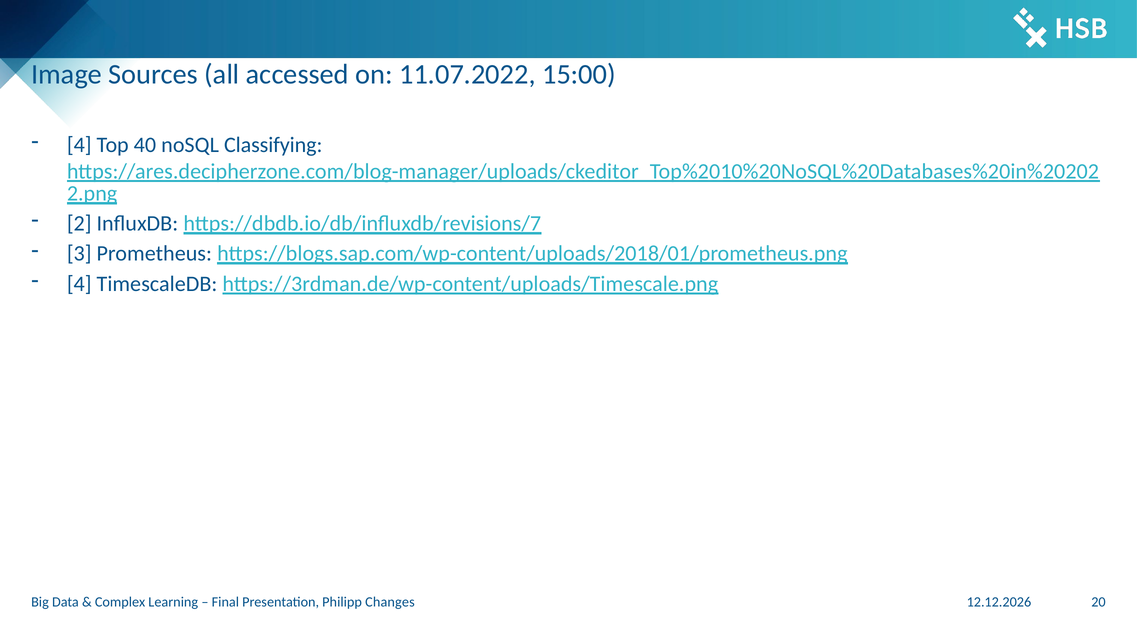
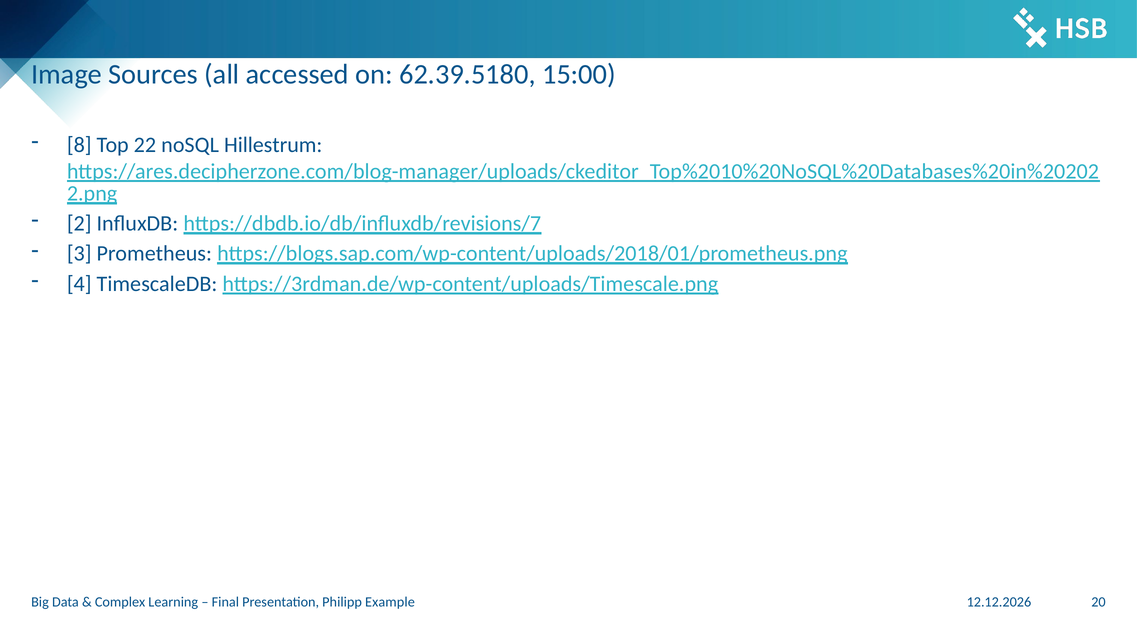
11.07.2022: 11.07.2022 -> 62.39.5180 (467, 75)
4: 4 -> 8 (79, 145)
40: 40 -> 22 (145, 145)
Classifying: Classifying -> Hillestrum (273, 145)
Changes: Changes -> Example (390, 603)
